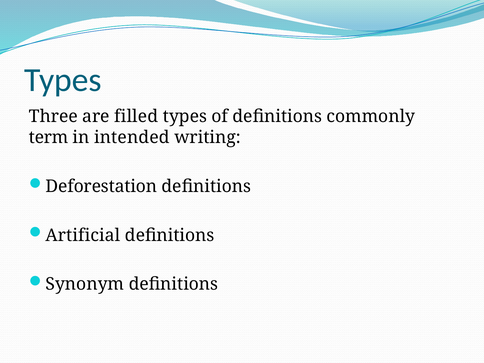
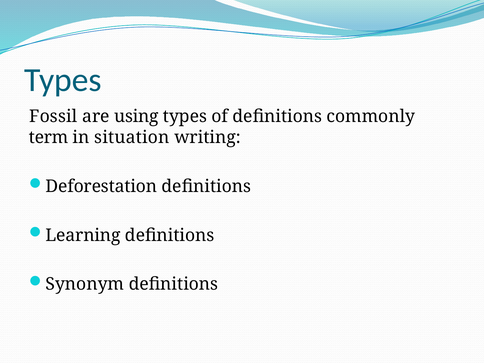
Three: Three -> Fossil (53, 117)
filled: filled -> using (136, 117)
intended: intended -> situation (132, 137)
Artificial: Artificial -> Learning (83, 235)
